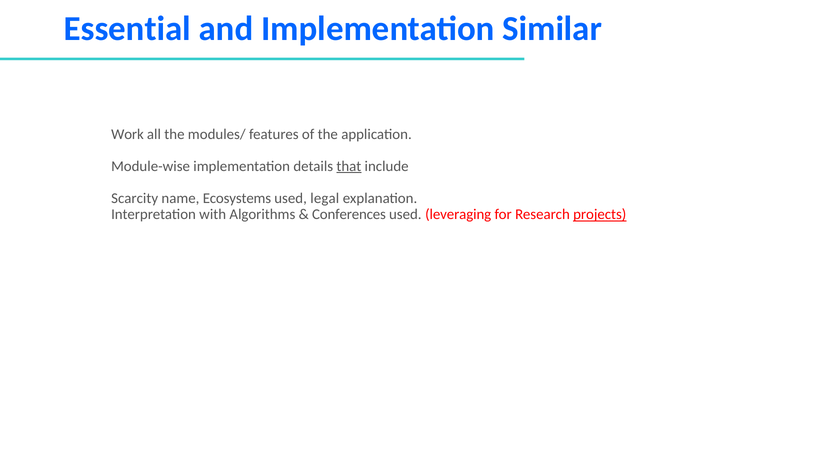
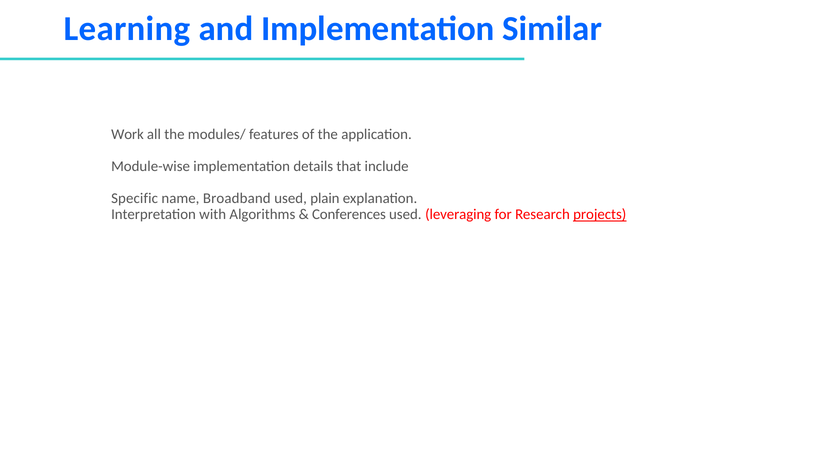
Essential: Essential -> Learning (127, 29)
that underline: present -> none (349, 166)
Scarcity: Scarcity -> Specific (135, 198)
Ecosystems: Ecosystems -> Broadband (237, 198)
legal: legal -> plain (325, 198)
